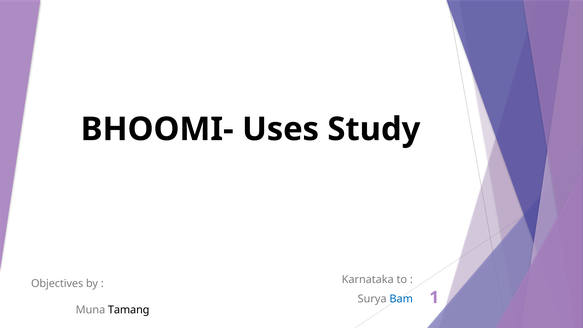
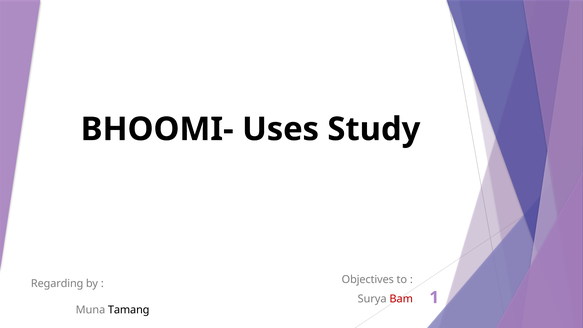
Karnataka: Karnataka -> Objectives (368, 280)
Objectives: Objectives -> Regarding (57, 284)
Bam colour: blue -> red (401, 299)
